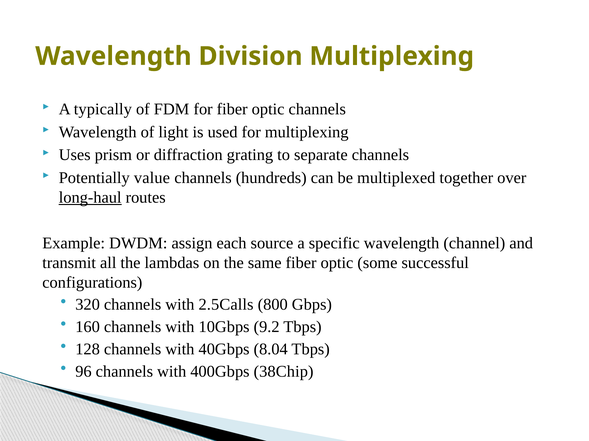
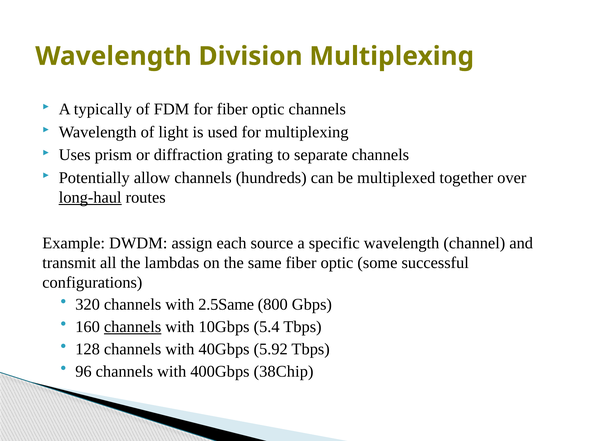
value: value -> allow (152, 178)
2.5Calls: 2.5Calls -> 2.5Same (226, 305)
channels underline: none -> present (133, 327)
9.2: 9.2 -> 5.4 (267, 327)
8.04: 8.04 -> 5.92 (271, 350)
